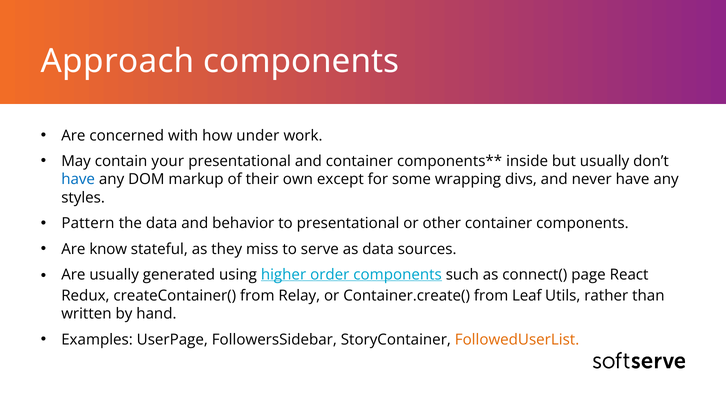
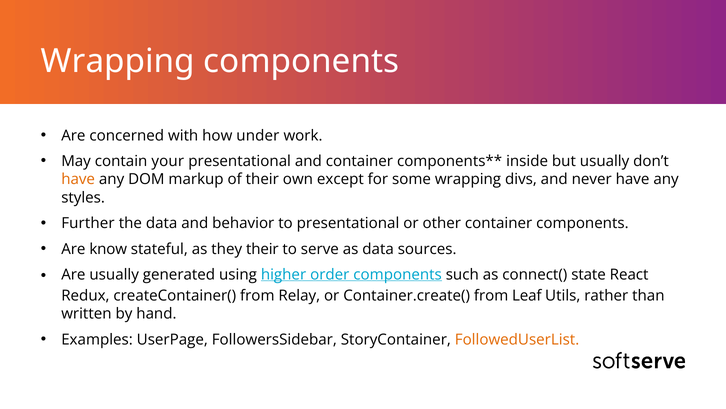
Approach: Approach -> Wrapping (118, 61)
have colour: blue -> orange (78, 179)
Pattern: Pattern -> Further (88, 223)
they miss: miss -> their (262, 249)
page: page -> state (589, 275)
